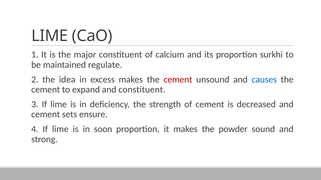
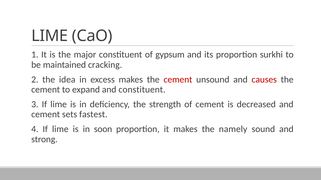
calcium: calcium -> gypsum (170, 55)
regulate: regulate -> cracking (105, 65)
causes colour: blue -> red (264, 80)
ensure: ensure -> fastest (93, 115)
powder: powder -> namely (233, 130)
